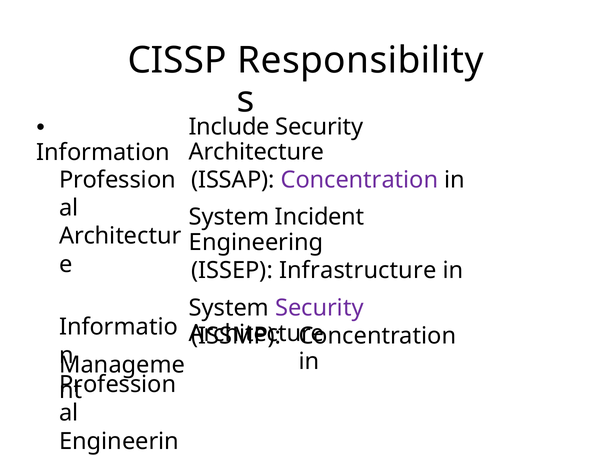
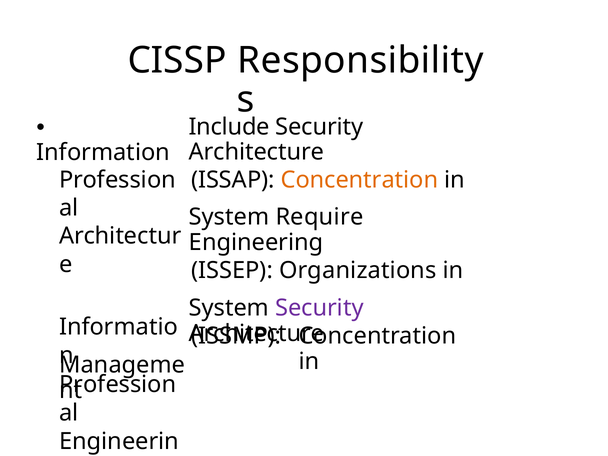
Concentration colour: purple -> orange (359, 180)
Incident: Incident -> Require (319, 217)
Infrastructure: Infrastructure -> Organizations (358, 271)
